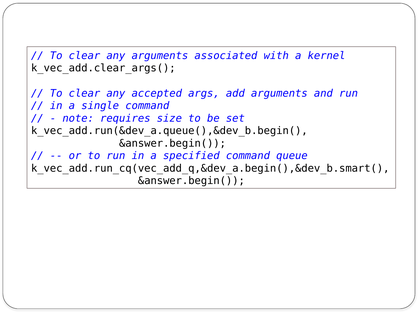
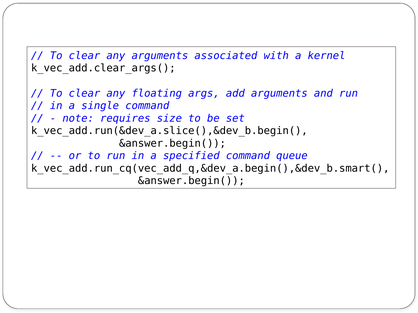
accepted: accepted -> floating (157, 93)
k_vec_add.run(&dev_a.queue(),&dev_b.begin(: k_vec_add.run(&dev_a.queue(),&dev_b.begin( -> k_vec_add.run(&dev_a.slice(),&dev_b.begin( (169, 131)
